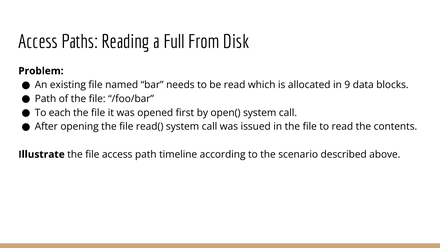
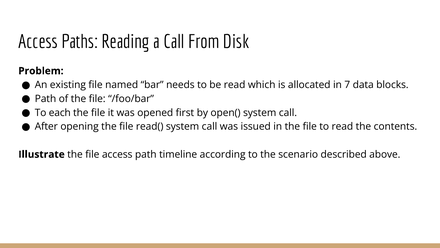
a Full: Full -> Call (174, 42)
9: 9 -> 7 (347, 85)
